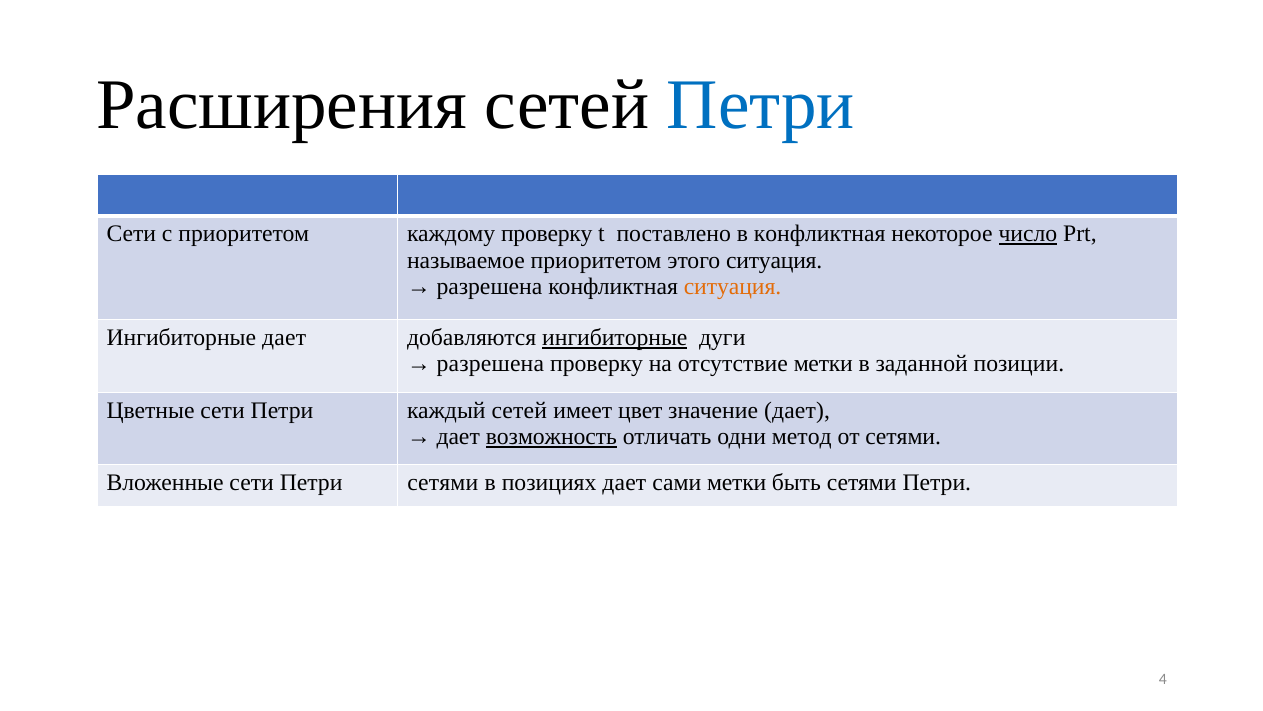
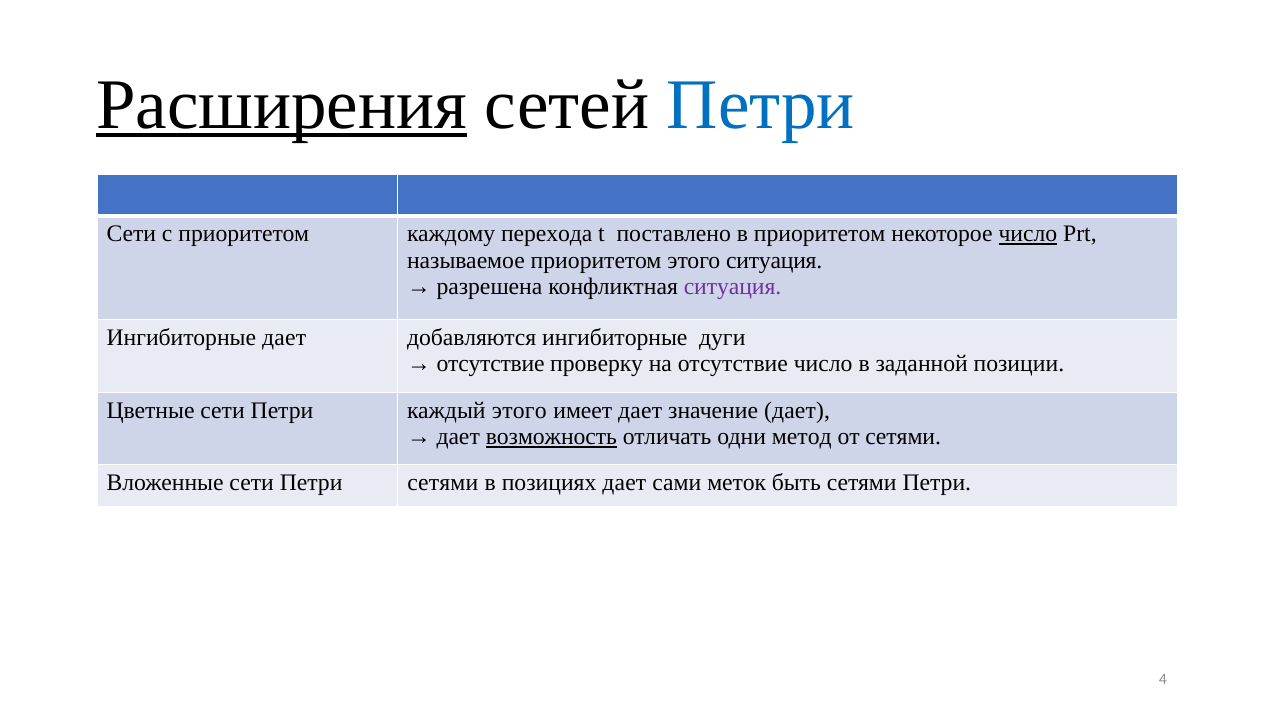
Расширения underline: none -> present (282, 105)
каждому проверку: проверку -> перехода (547, 234)
в конфликтная: конфликтная -> приоритетом (820, 234)
ситуация colour: orange -> purple (733, 286)
ингибиторные underline: present -> none (615, 337)
разрешена: разрешена -> отсутствие (491, 364)
отсутствие метки: метки -> число (823, 364)
каждый сетей: сетей -> этого (519, 410)
имеет цвет: цвет -> дает (640, 410)
сами метки: метки -> меток (737, 483)
